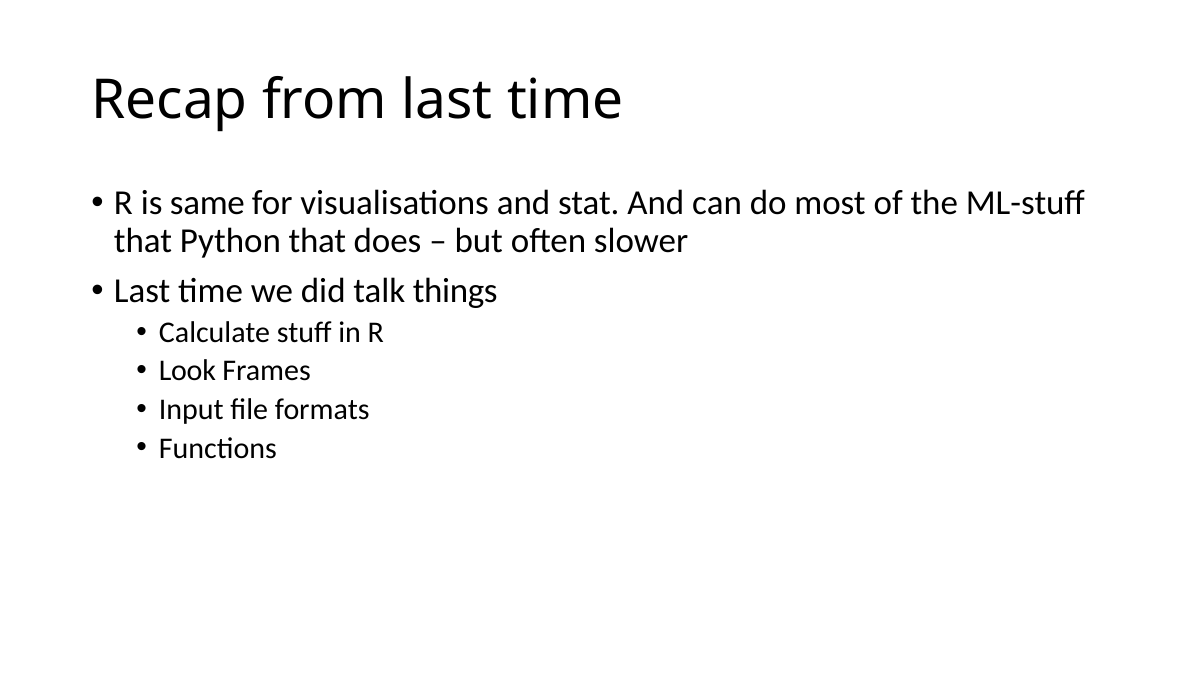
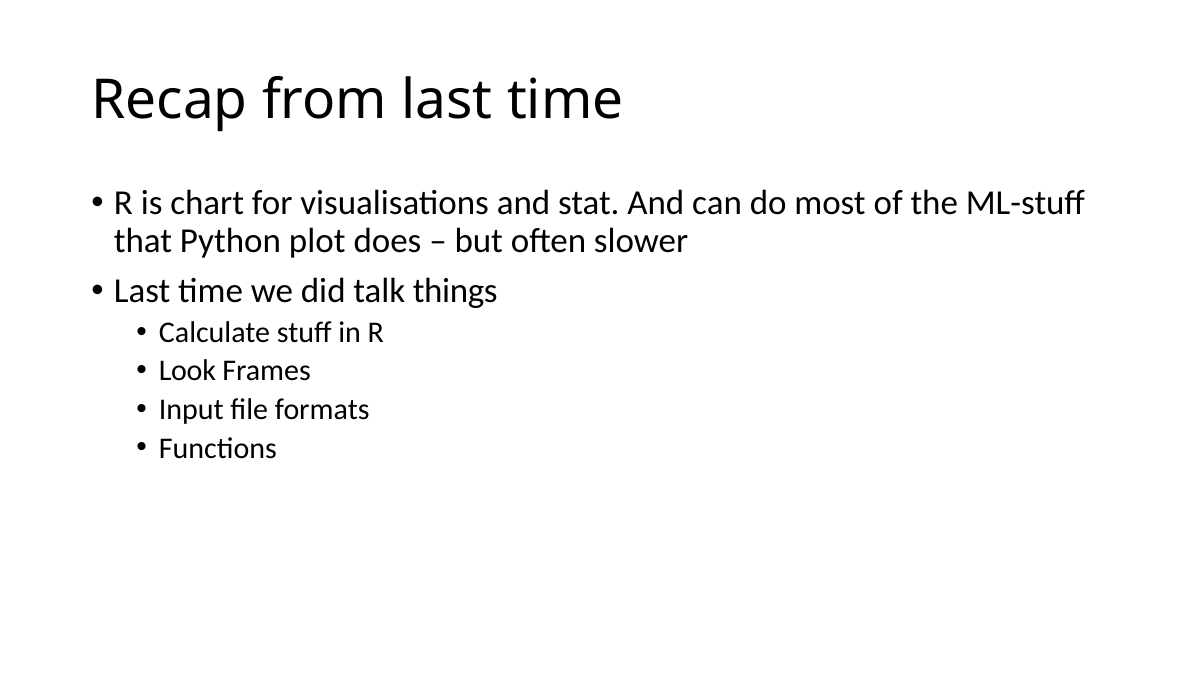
same: same -> chart (207, 203)
Python that: that -> plot (317, 241)
